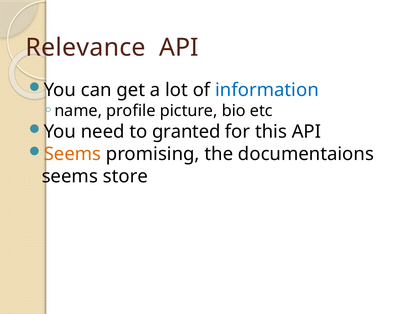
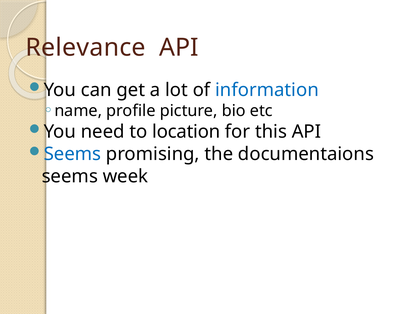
granted: granted -> location (186, 132)
Seems colour: orange -> blue (72, 154)
store: store -> week (125, 176)
